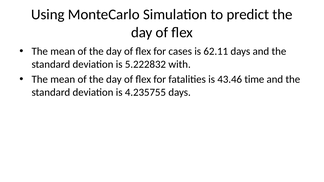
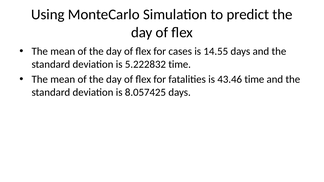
62.11: 62.11 -> 14.55 (216, 51)
5.222832 with: with -> time (180, 64)
4.235755: 4.235755 -> 8.057425 (145, 92)
